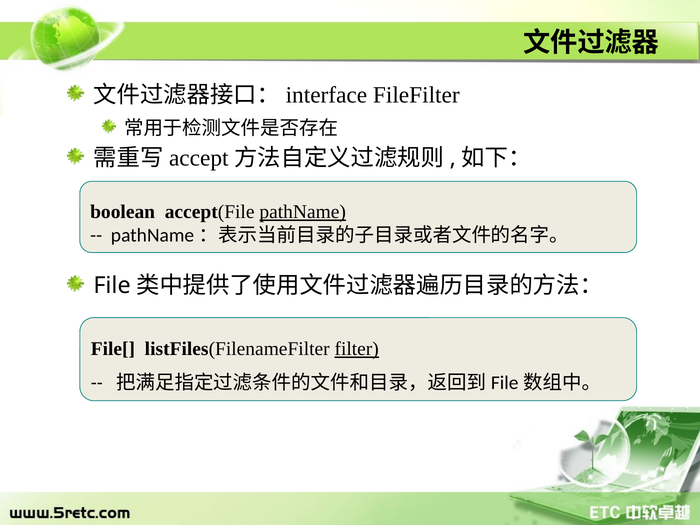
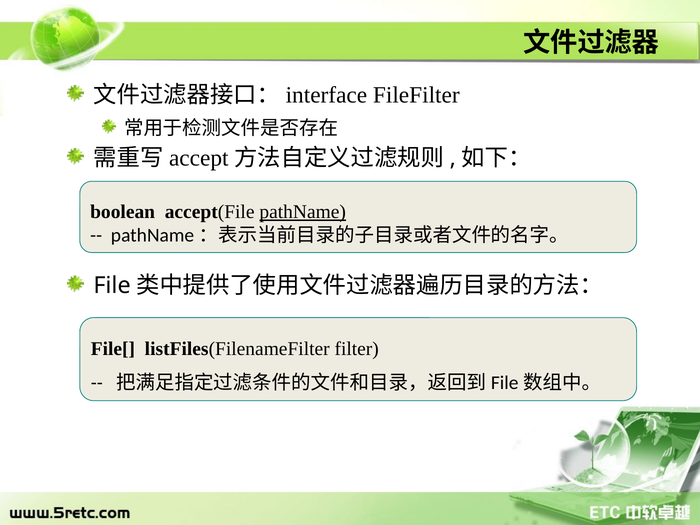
filter underline: present -> none (357, 349)
